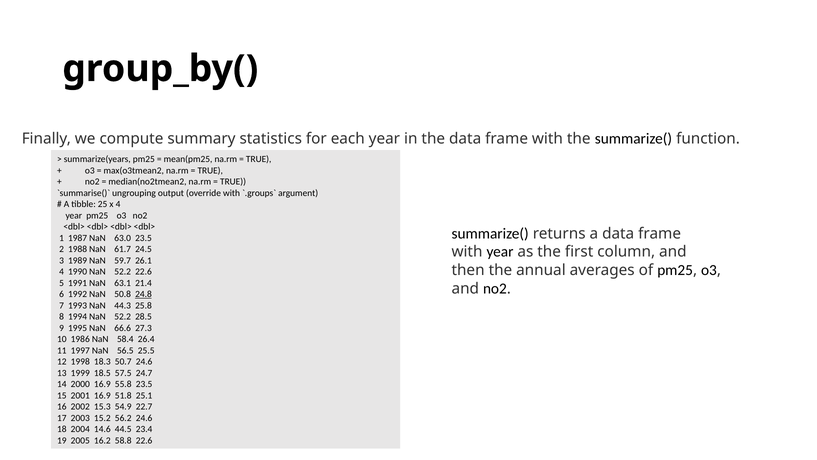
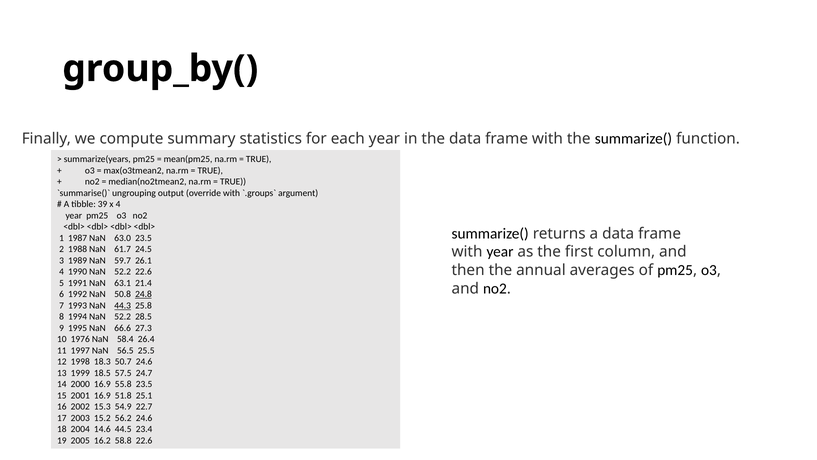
25: 25 -> 39 (103, 204)
44.3 underline: none -> present (123, 305)
1986: 1986 -> 1976 (80, 339)
